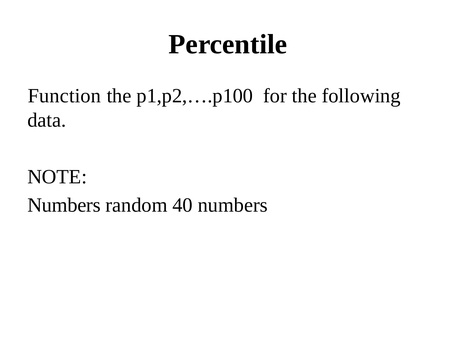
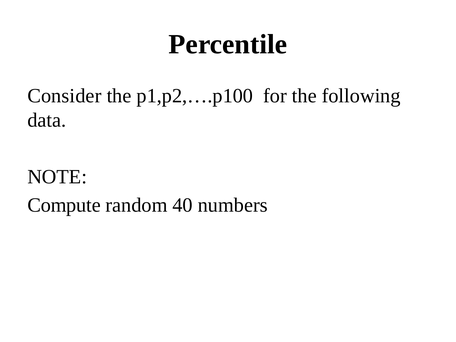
Function: Function -> Consider (64, 96)
Numbers: Numbers -> Compute (64, 205)
